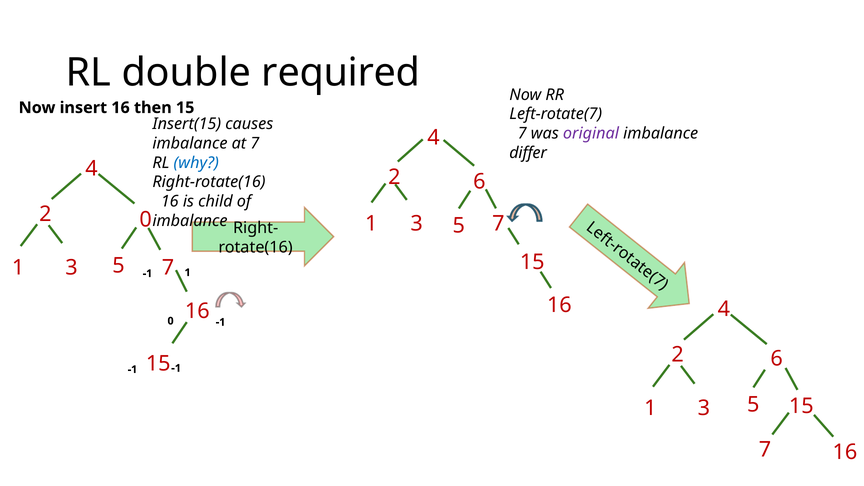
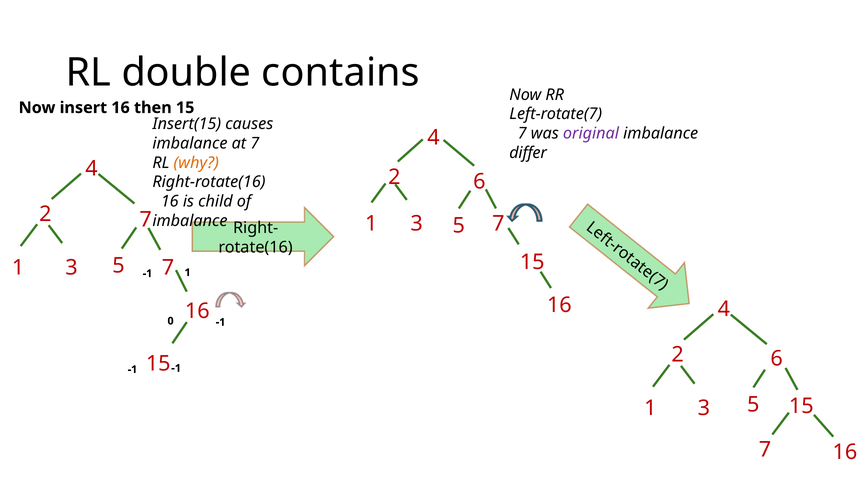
required: required -> contains (341, 73)
why colour: blue -> orange (196, 163)
2 0: 0 -> 7 (146, 219)
